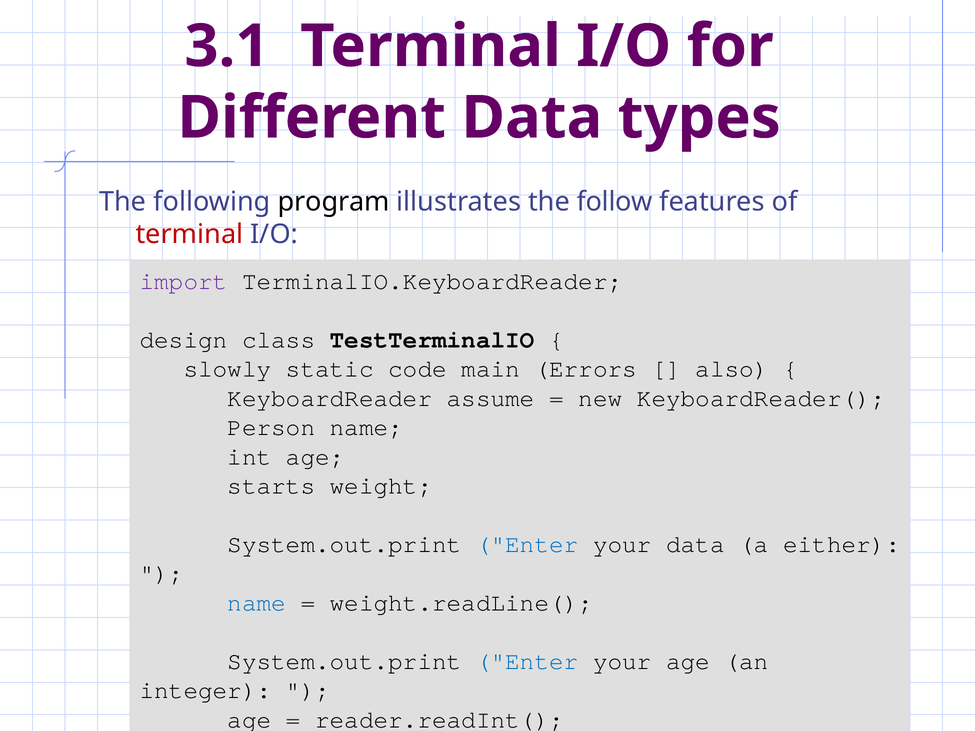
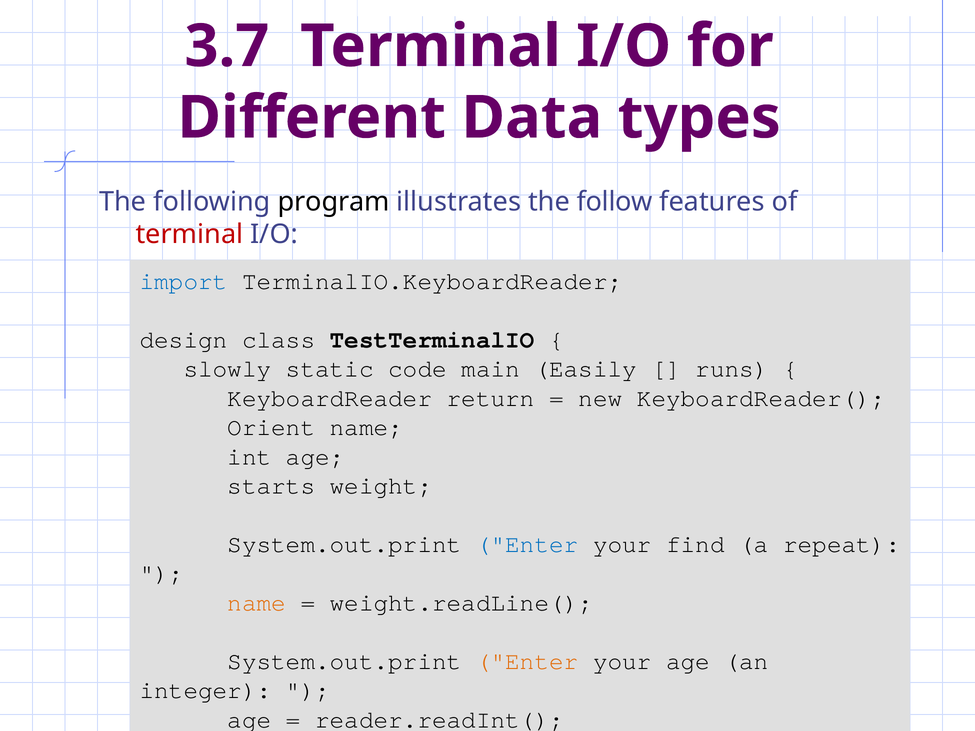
3.1: 3.1 -> 3.7 (227, 46)
import colour: purple -> blue (184, 281)
Errors: Errors -> Easily (586, 369)
also: also -> runs (732, 369)
assume: assume -> return (491, 398)
Person: Person -> Orient (271, 427)
your data: data -> find (695, 544)
either: either -> repeat (842, 544)
name colour: blue -> orange (257, 603)
Enter colour: blue -> orange (527, 661)
